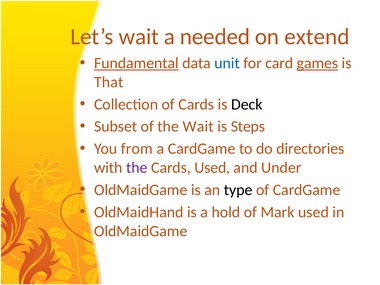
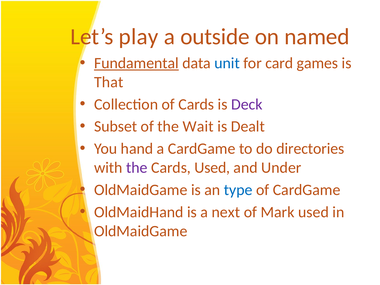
Let’s wait: wait -> play (139, 37)
needed: needed -> outside (215, 37)
extend: extend -> named (317, 37)
games underline: present -> none (317, 63)
Deck colour: black -> purple (247, 104)
Steps: Steps -> Dealt (248, 127)
from: from -> hand (137, 149)
type colour: black -> blue (238, 190)
hold: hold -> next (226, 212)
